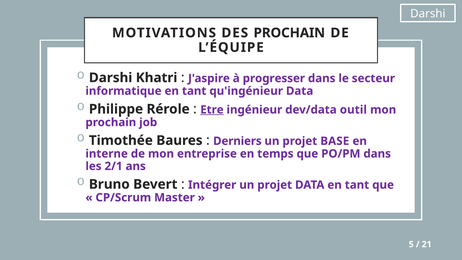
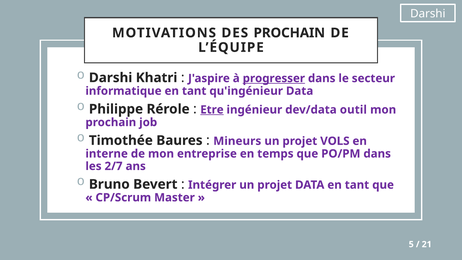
progresser underline: none -> present (274, 78)
Derniers: Derniers -> Mineurs (237, 141)
BASE: BASE -> VOLS (335, 141)
2/1: 2/1 -> 2/7 (114, 166)
